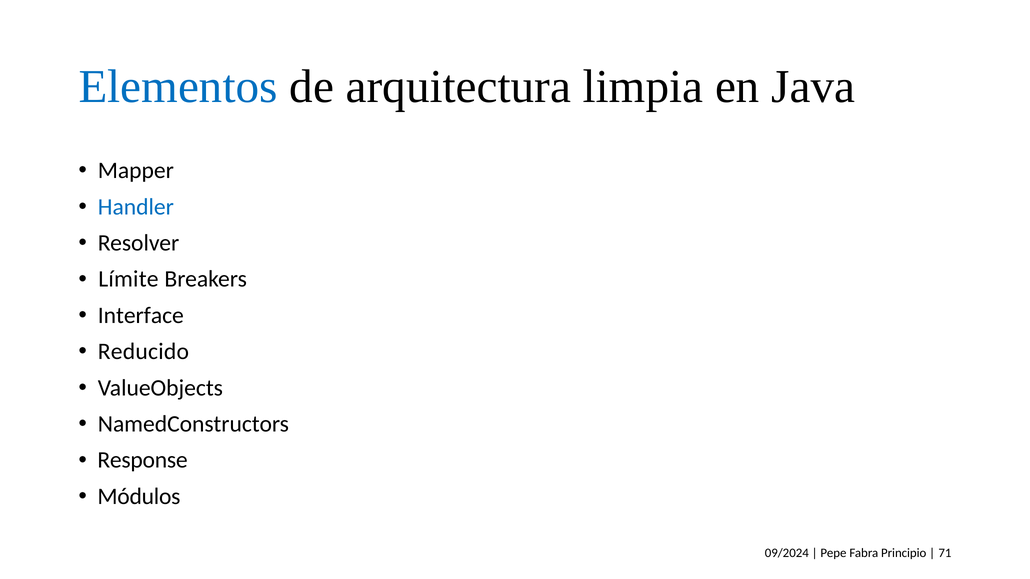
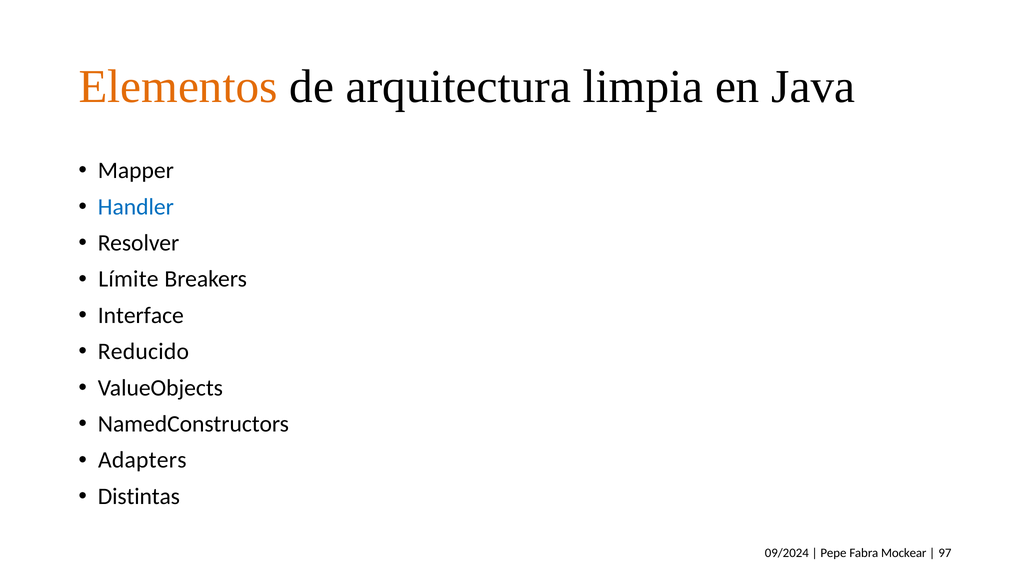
Elementos colour: blue -> orange (178, 87)
Response: Response -> Adapters (142, 460)
Módulos: Módulos -> Distintas (139, 497)
Principio: Principio -> Mockear (904, 553)
71: 71 -> 97 (945, 553)
